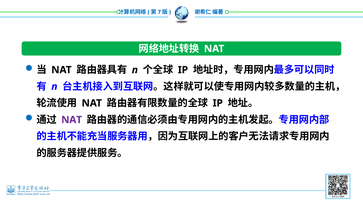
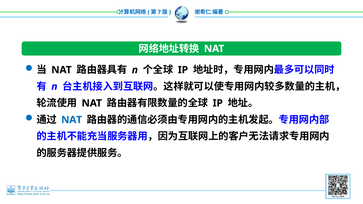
NAT colour: purple -> blue (72, 120)
